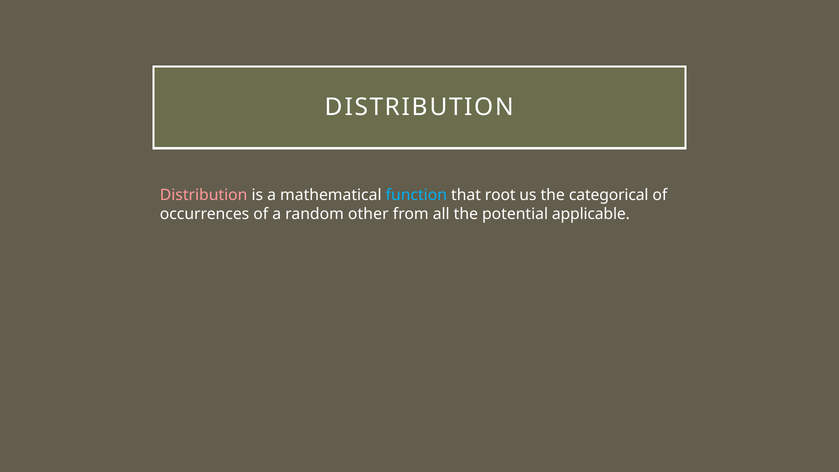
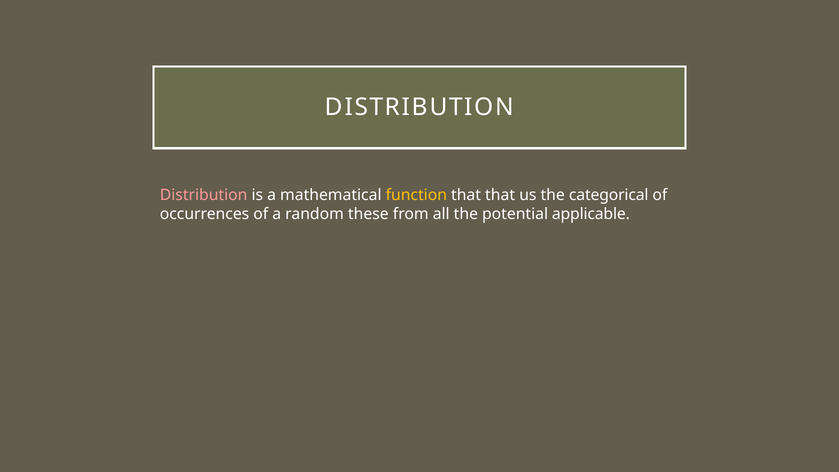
function colour: light blue -> yellow (416, 195)
that root: root -> that (500, 195)
other: other -> these (368, 214)
